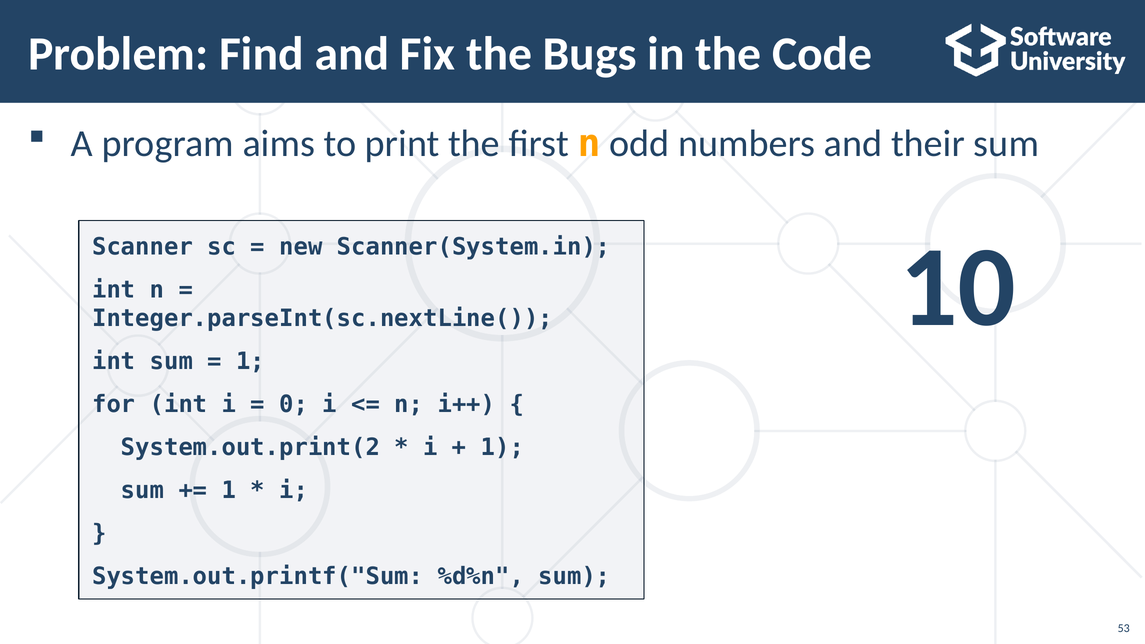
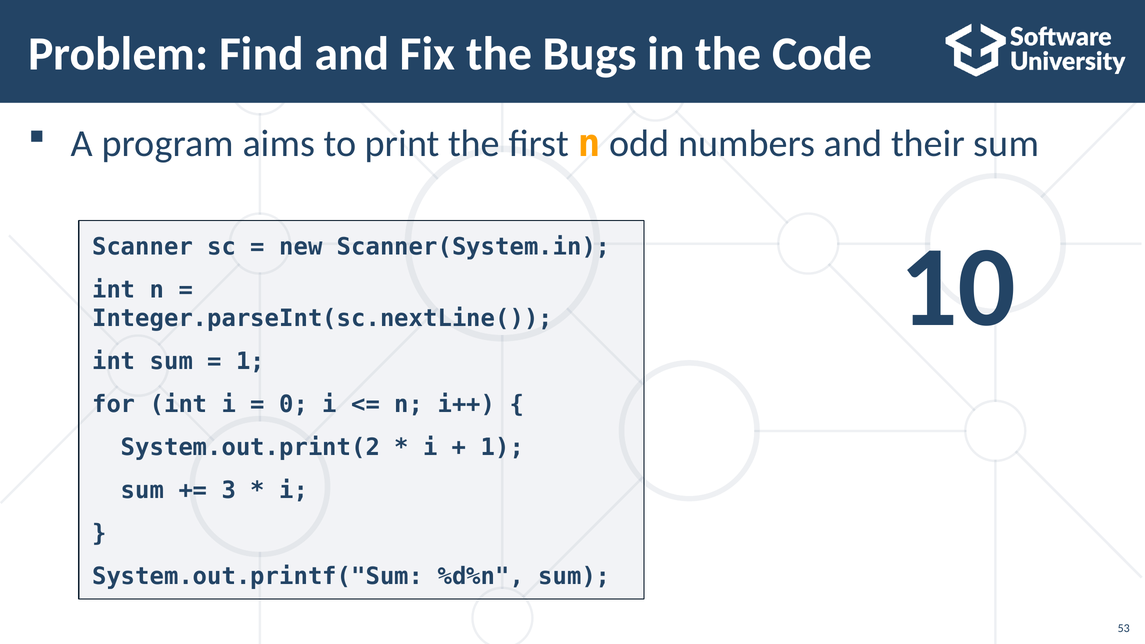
1: 1 -> 3 (229, 490)
